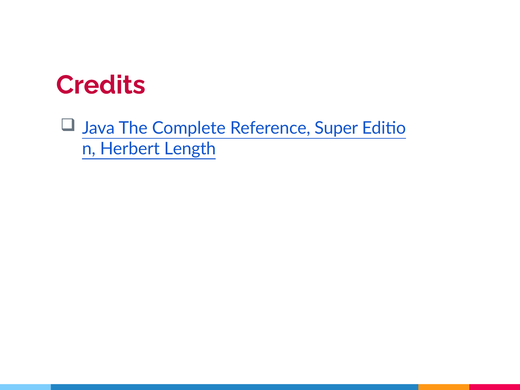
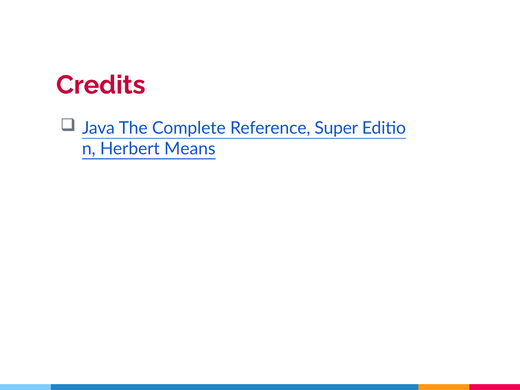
Length: Length -> Means (190, 149)
